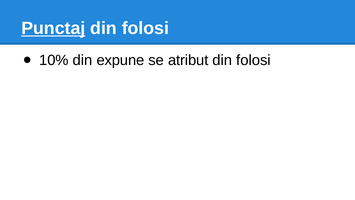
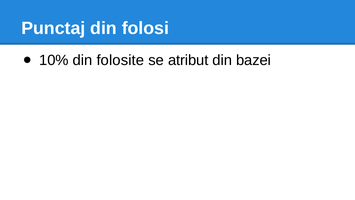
Punctaj underline: present -> none (53, 28)
expune: expune -> folosite (120, 60)
folosi: folosi -> bazei (254, 60)
